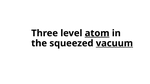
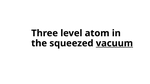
atom underline: present -> none (97, 33)
